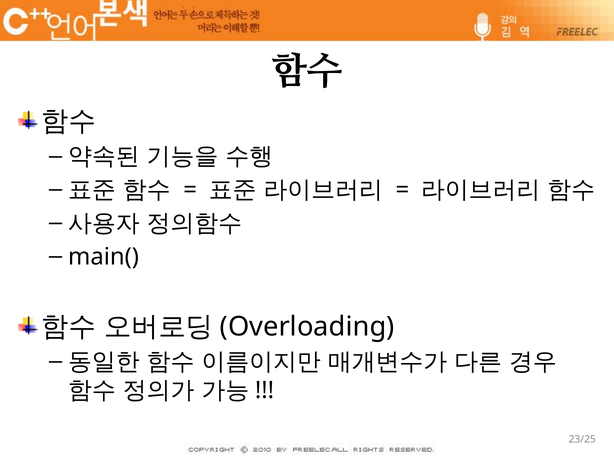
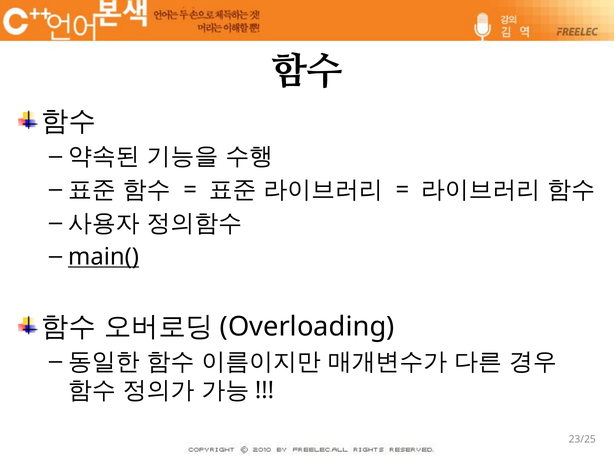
main( underline: none -> present (104, 256)
